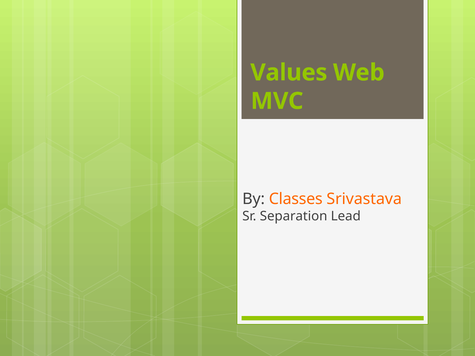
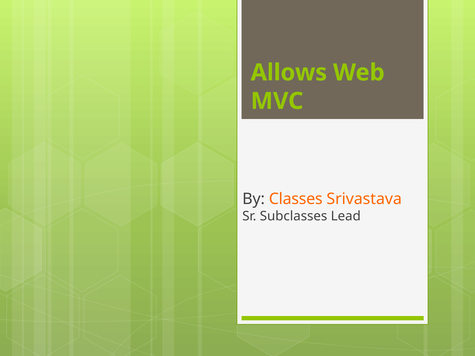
Values: Values -> Allows (289, 73)
Separation: Separation -> Subclasses (294, 216)
